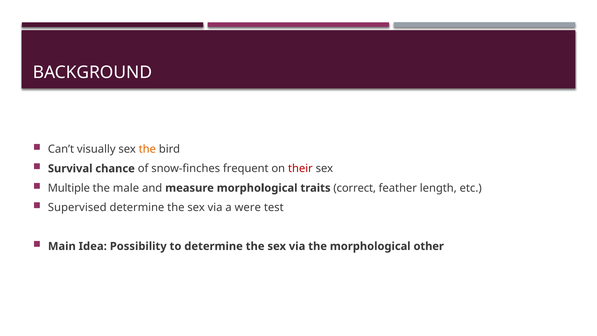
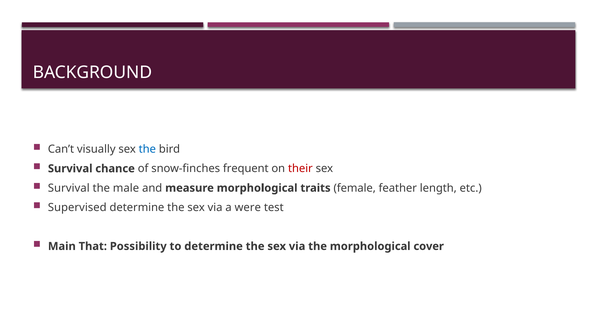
the colour: orange -> blue (147, 149)
Multiple: Multiple -> Survival (69, 188)
correct: correct -> female (355, 188)
Idea: Idea -> That (93, 246)
other: other -> cover (429, 246)
